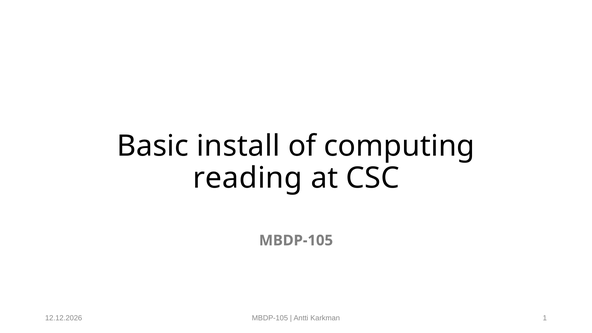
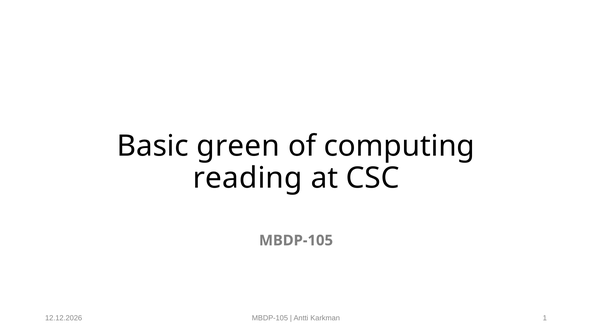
install: install -> green (238, 146)
